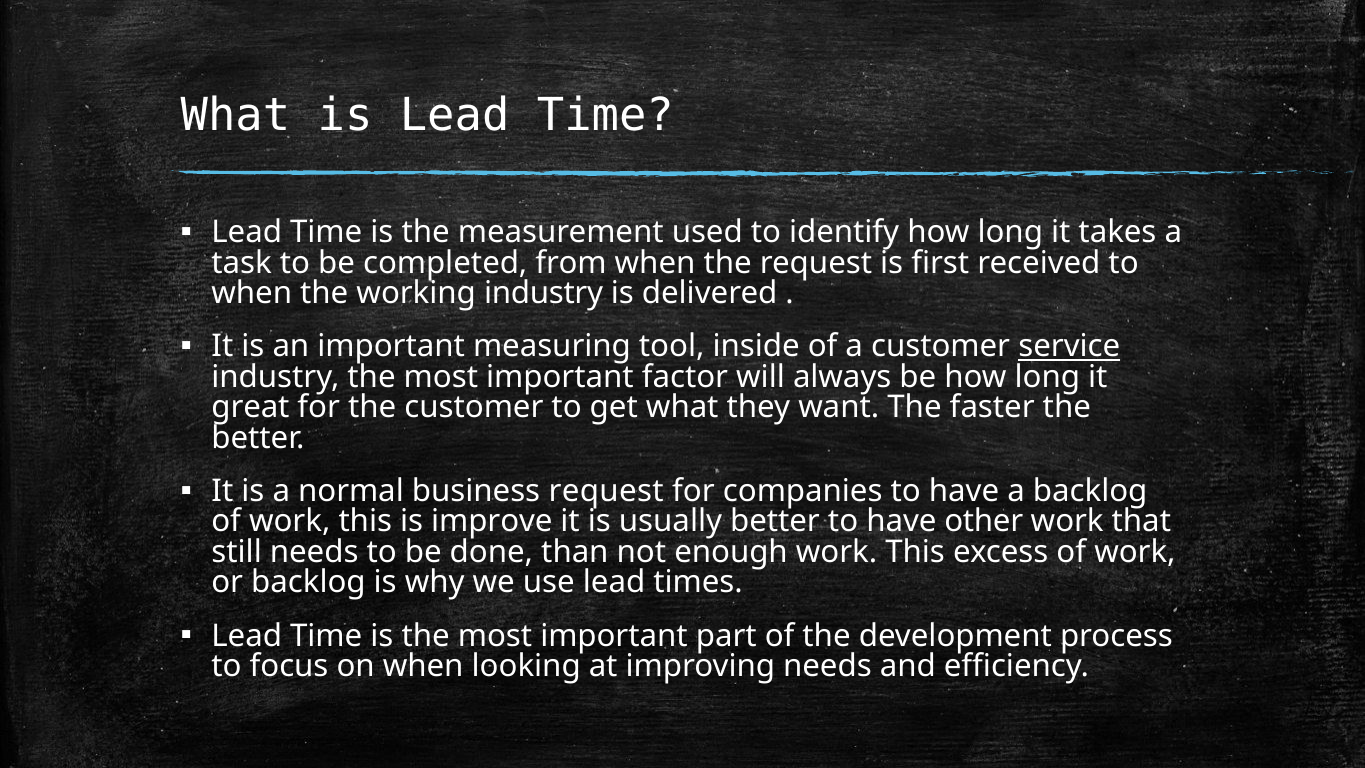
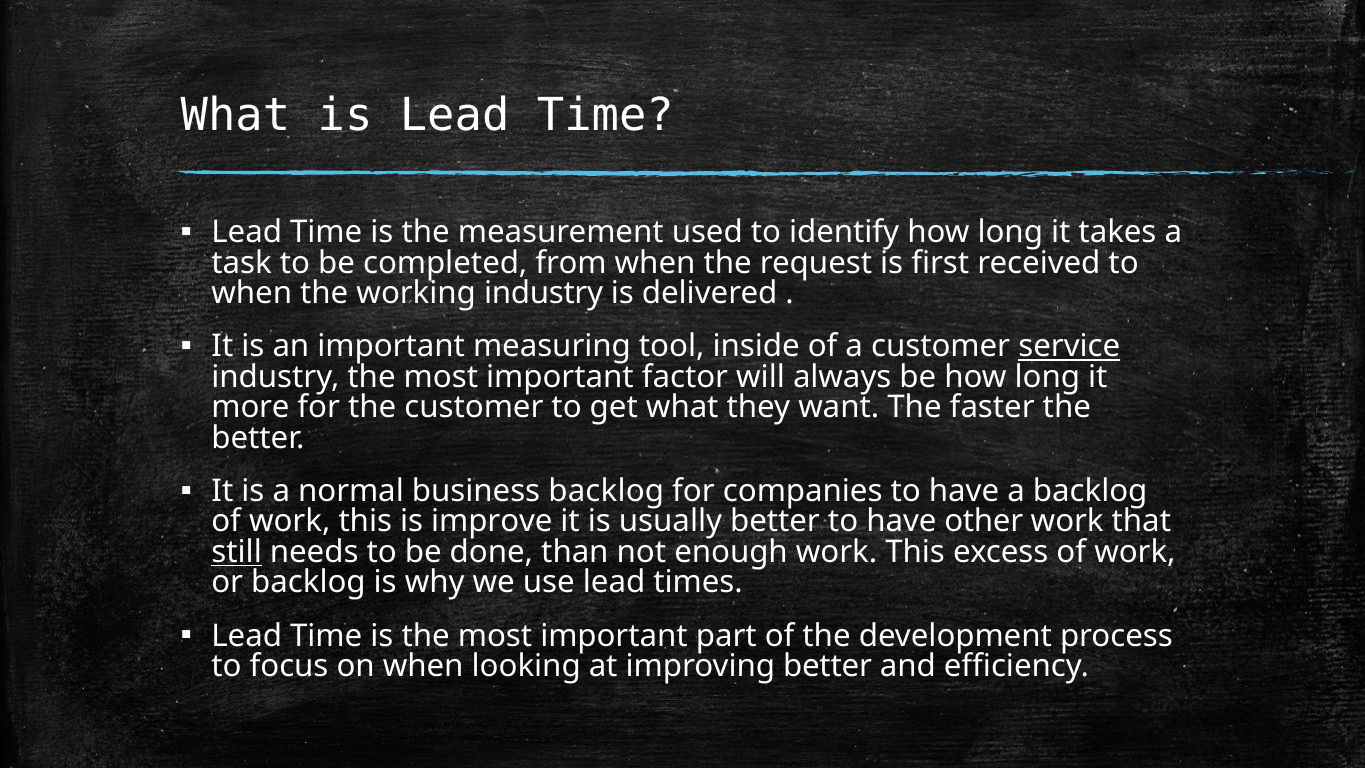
great: great -> more (251, 407)
business request: request -> backlog (606, 491)
still underline: none -> present (237, 552)
improving needs: needs -> better (828, 666)
